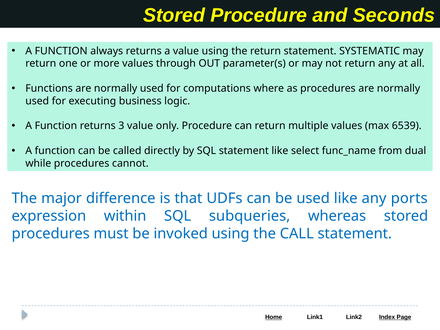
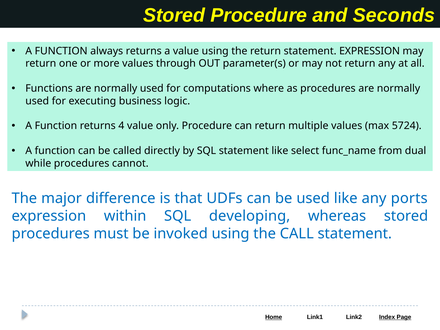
statement SYSTEMATIC: SYSTEMATIC -> EXPRESSION (370, 51)
3: 3 -> 4 (121, 126)
6539: 6539 -> 5724 (407, 126)
subqueries: subqueries -> developing (250, 216)
